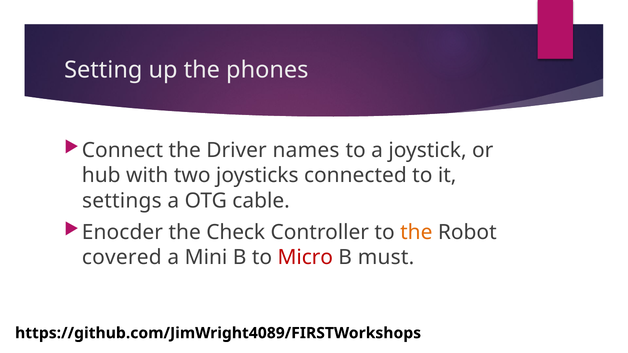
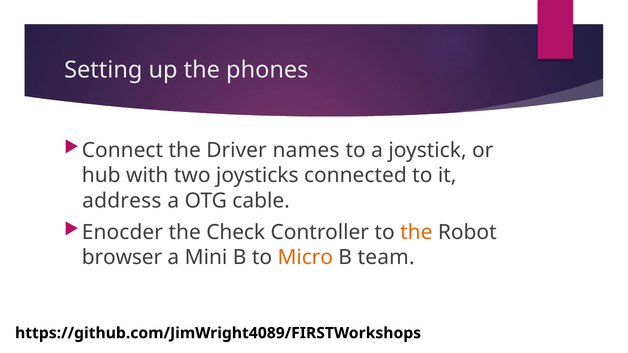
settings: settings -> address (122, 201)
covered: covered -> browser (122, 258)
Micro colour: red -> orange (305, 258)
must: must -> team (386, 258)
